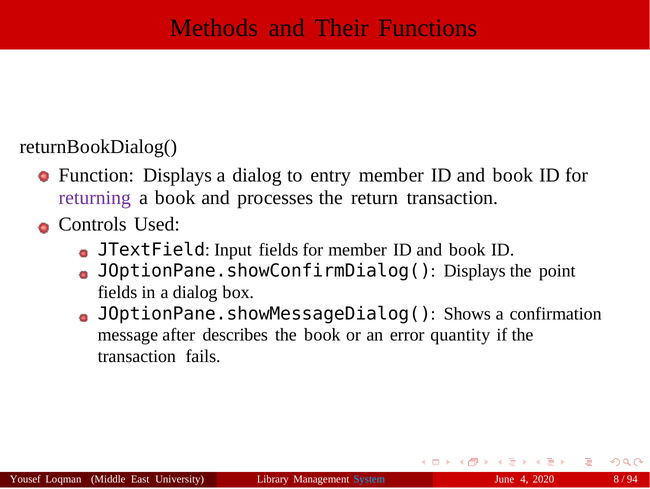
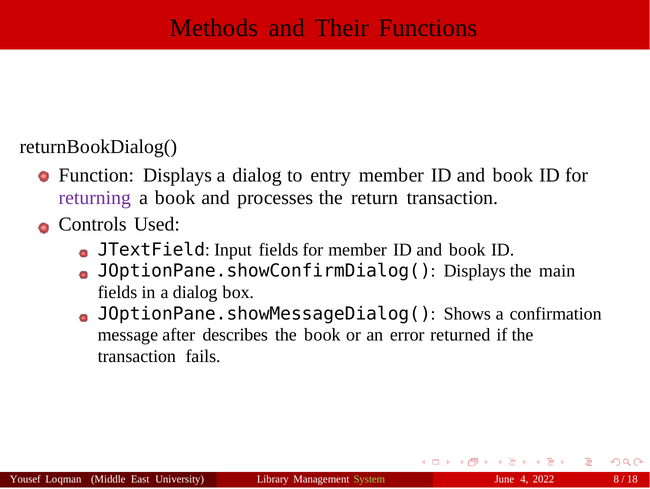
point: point -> main (557, 271)
quantity: quantity -> returned (460, 335)
System colour: light blue -> light green (369, 479)
2020: 2020 -> 2022 (543, 479)
94: 94 -> 18 (632, 479)
